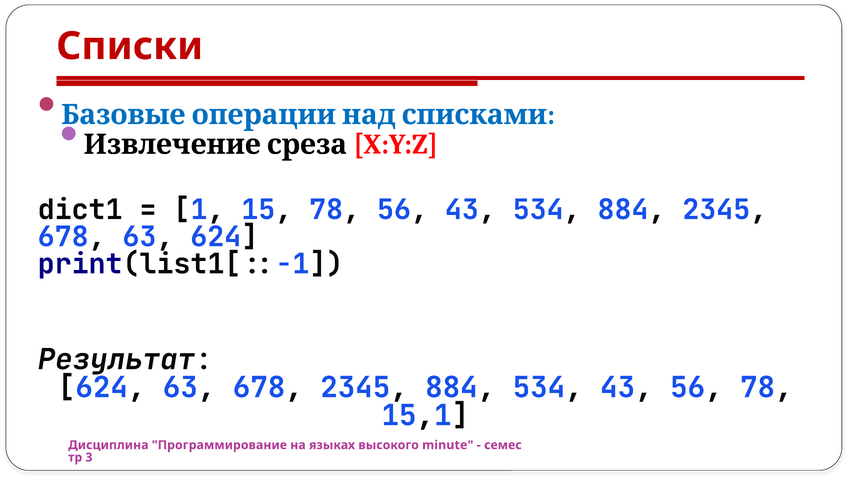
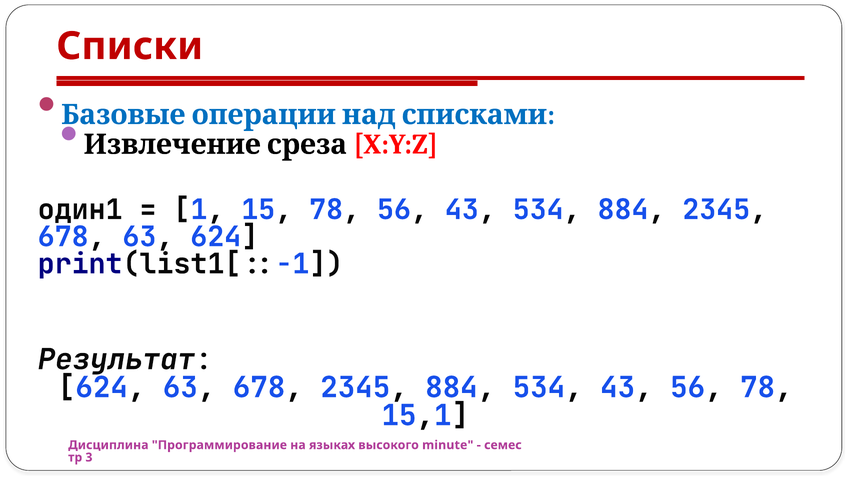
dict1: dict1 -> один1 (80, 210)
